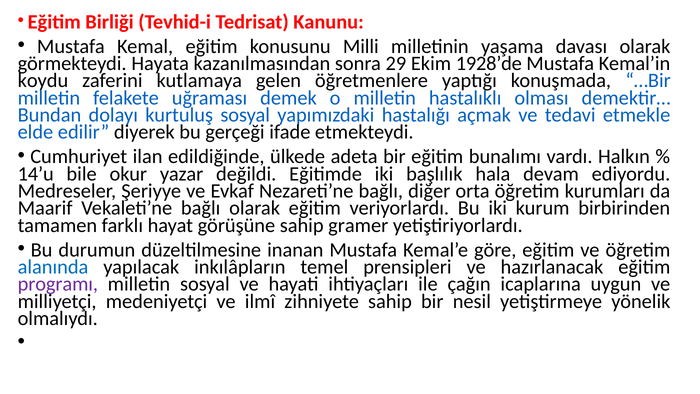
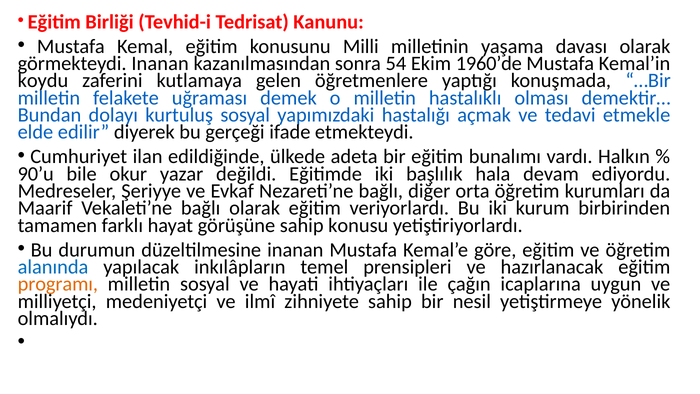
görmekteydi Hayata: Hayata -> Inanan (160, 64)
29: 29 -> 54 (396, 64)
1928’de: 1928’de -> 1960’de (489, 64)
14’u: 14’u -> 90’u (36, 174)
gramer: gramer -> konusu (358, 225)
programı colour: purple -> orange (58, 284)
